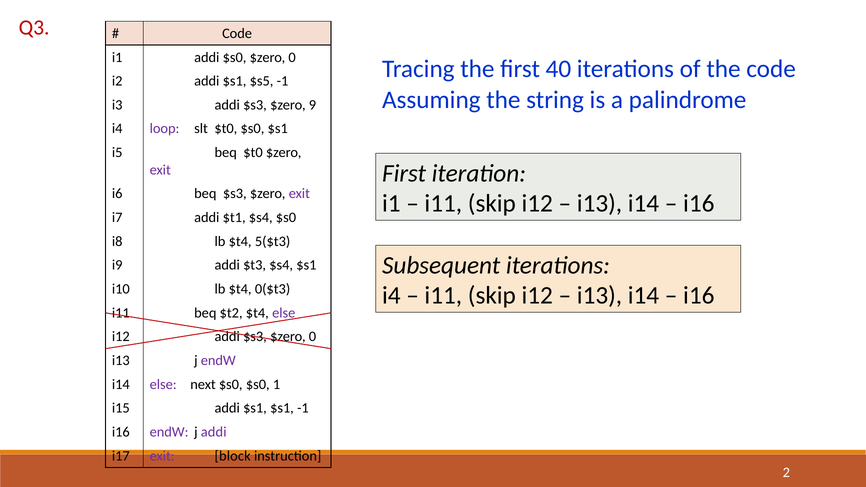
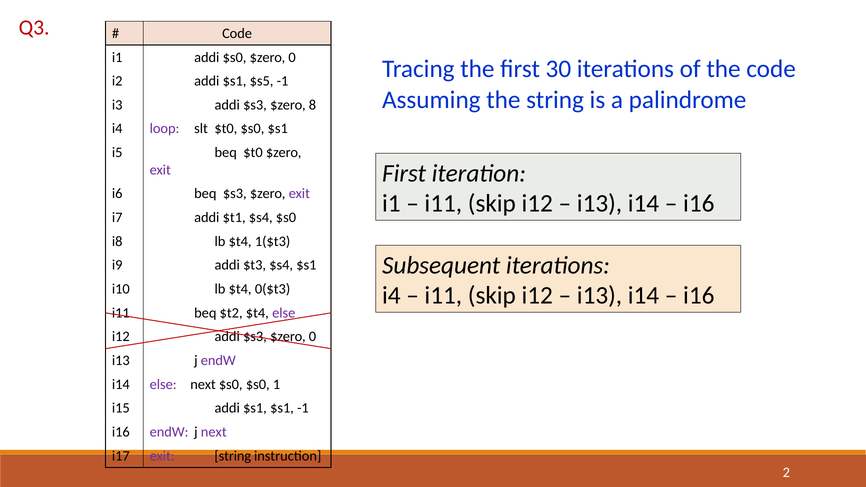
40: 40 -> 30 (558, 69)
9: 9 -> 8 (312, 105)
5($t3: 5($t3 -> 1($t3 (273, 241)
j addi: addi -> next (214, 432)
exit block: block -> string (233, 456)
